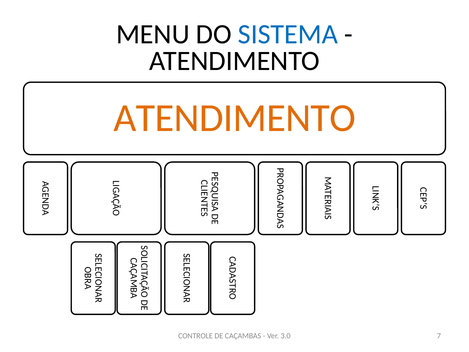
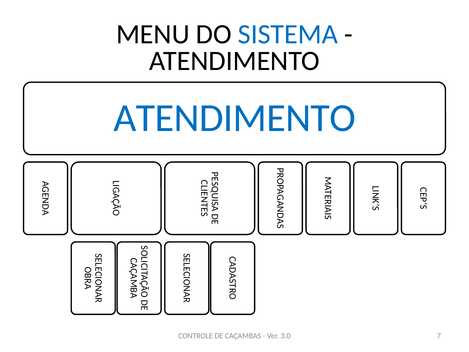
ATENDIMENTO colour: orange -> blue (235, 118)
